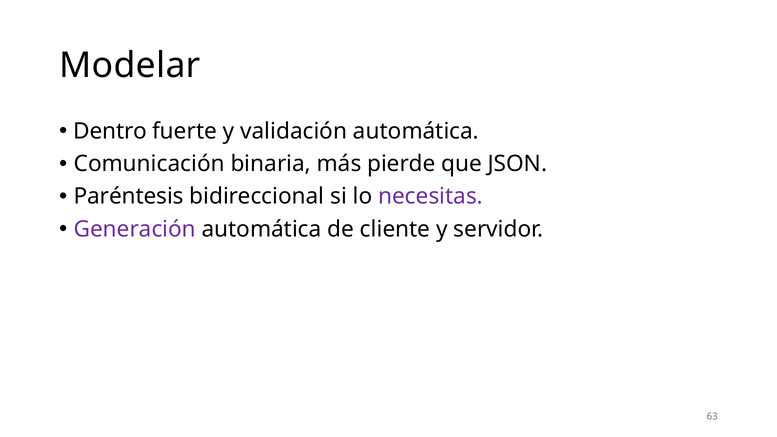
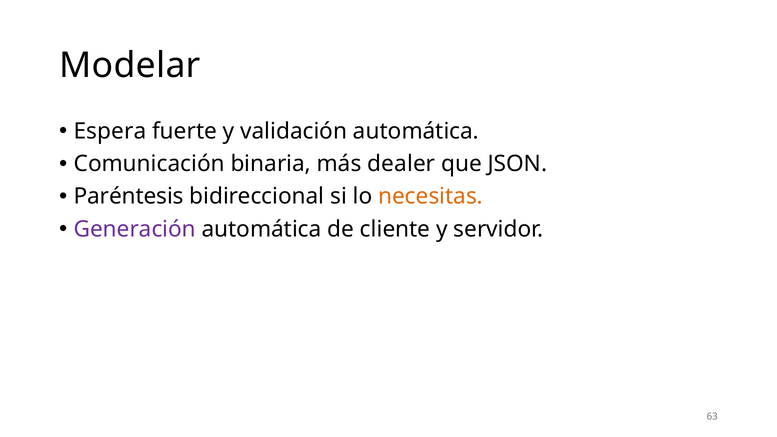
Dentro: Dentro -> Espera (110, 131)
pierde: pierde -> dealer (401, 164)
necesitas colour: purple -> orange (431, 197)
